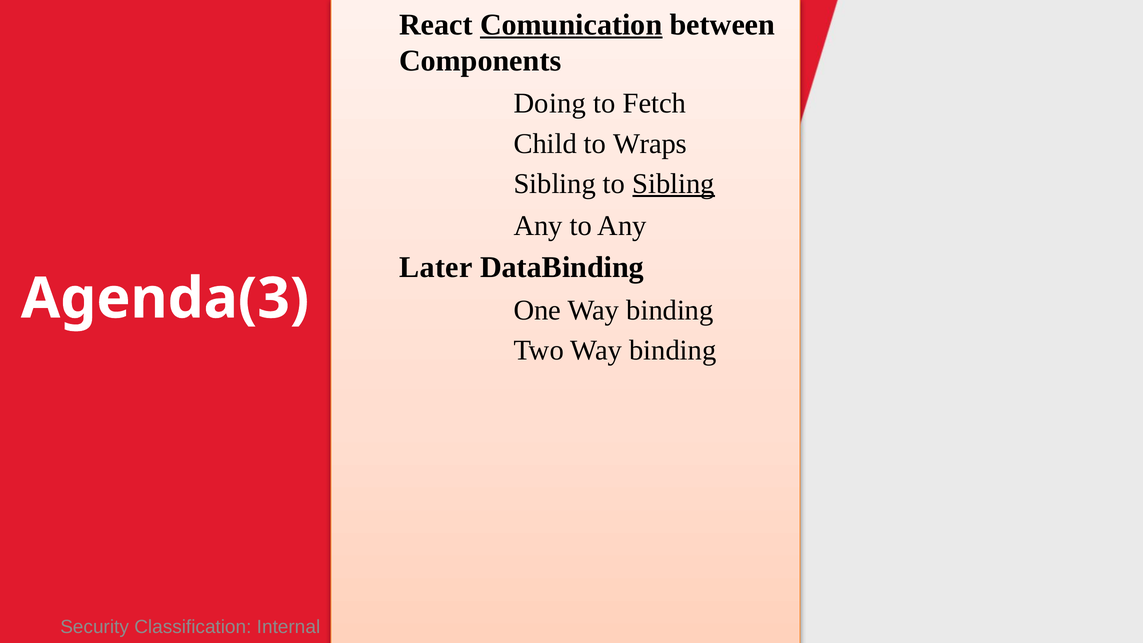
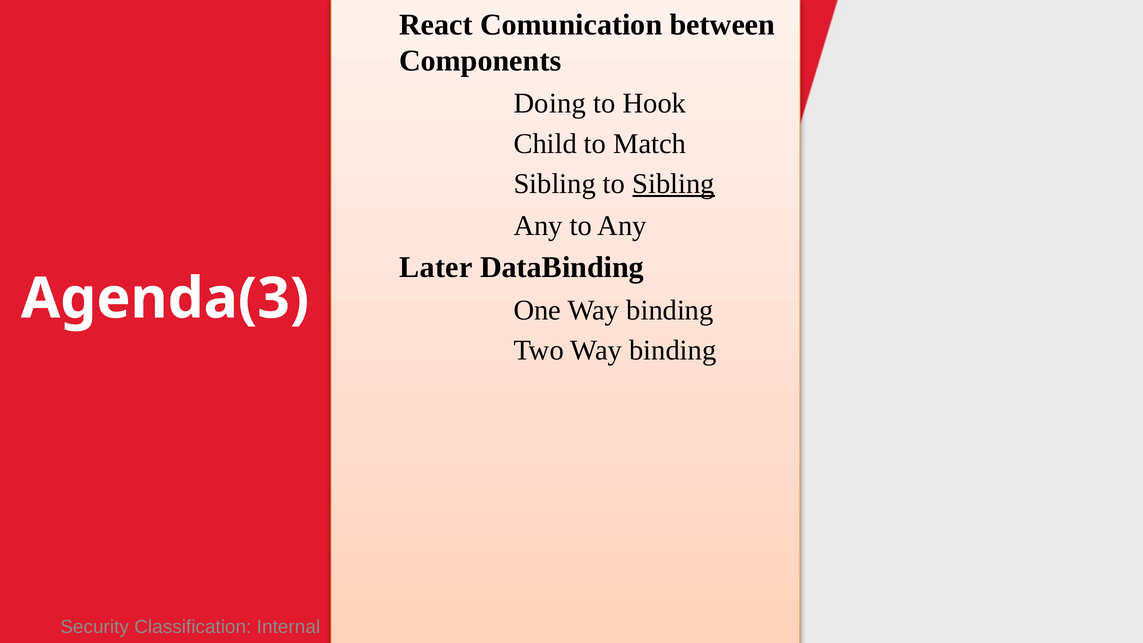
Comunication underline: present -> none (571, 25)
Fetch: Fetch -> Hook (654, 103)
Wraps: Wraps -> Match (650, 144)
